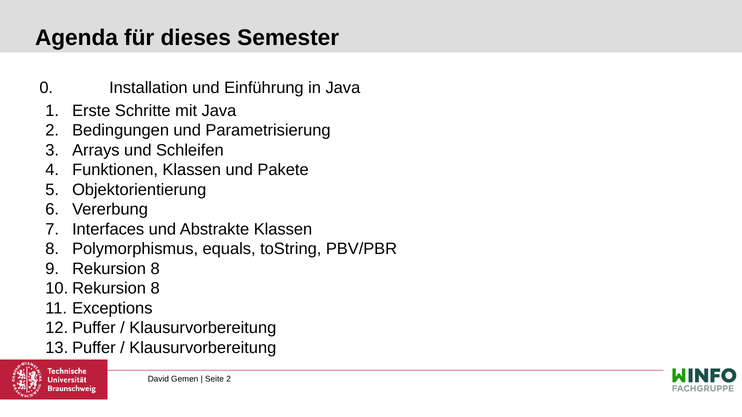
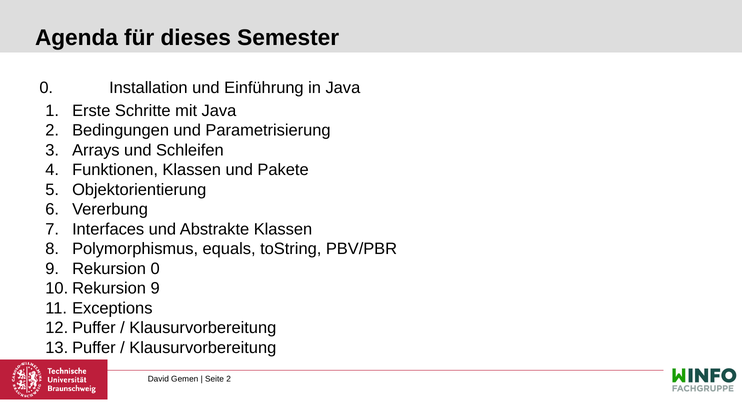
Rekursion 8: 8 -> 0 (155, 269)
8: 8 -> 9 (155, 289)
